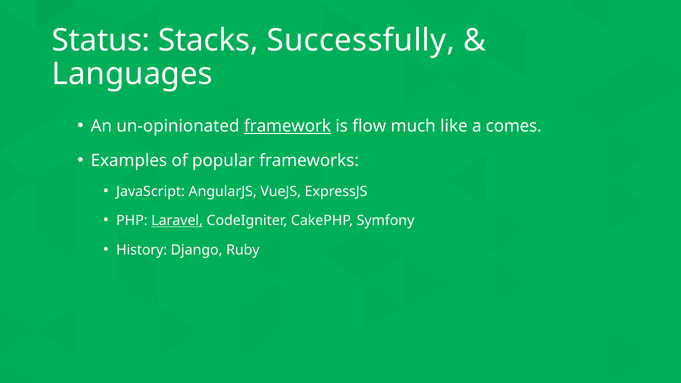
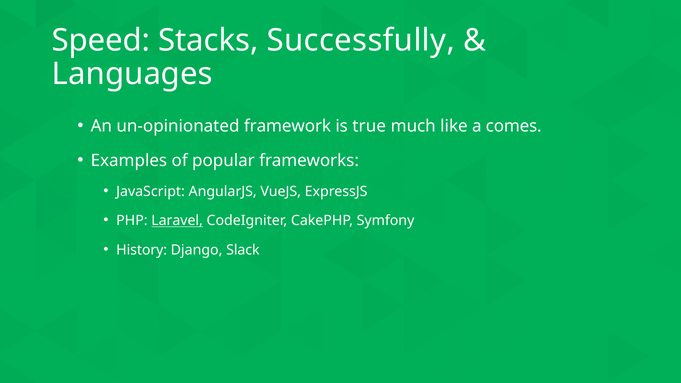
Status: Status -> Speed (101, 40)
framework underline: present -> none (287, 126)
flow: flow -> true (369, 126)
Ruby: Ruby -> Slack (243, 250)
